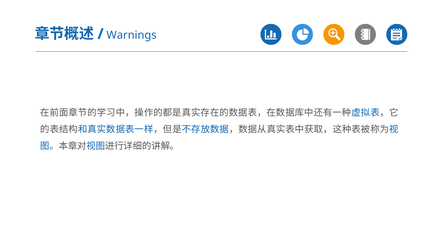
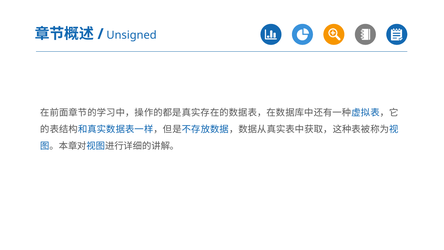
Warnings: Warnings -> Unsigned (132, 35)
